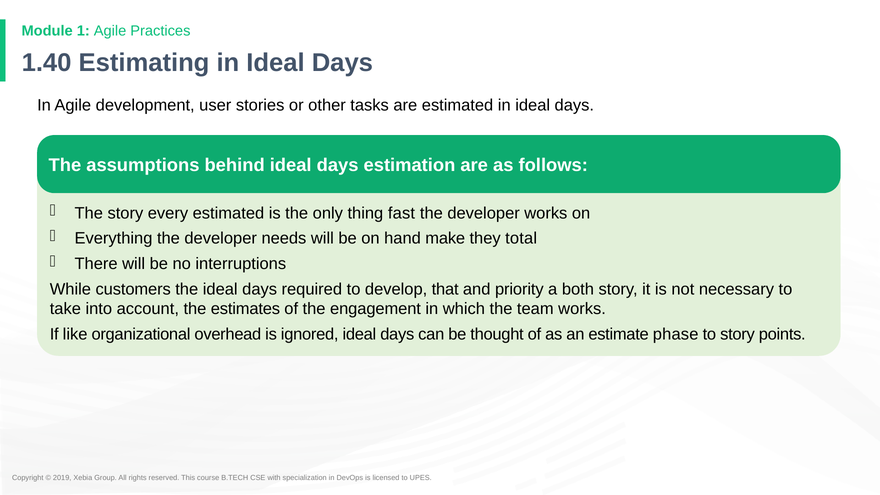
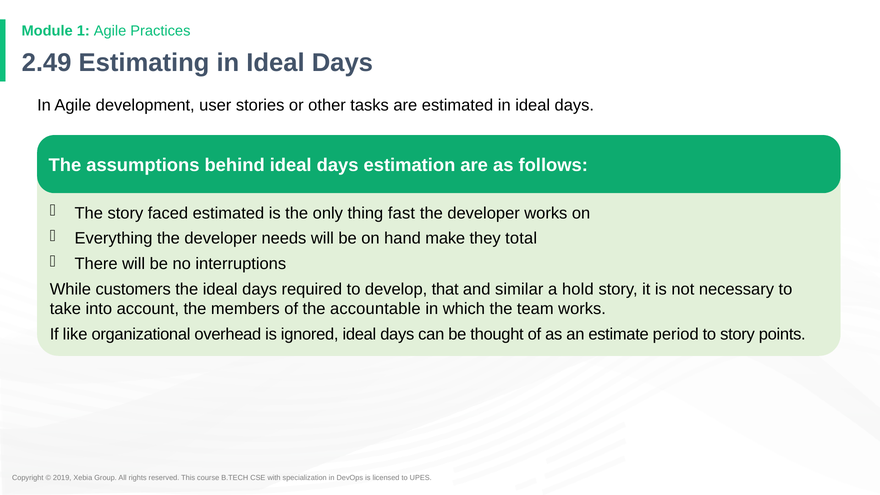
1.40: 1.40 -> 2.49 (47, 63)
every: every -> faced (168, 213)
priority: priority -> similar (519, 289)
both: both -> hold (578, 289)
estimates: estimates -> members (245, 309)
engagement: engagement -> accountable (375, 309)
phase: phase -> period (676, 334)
